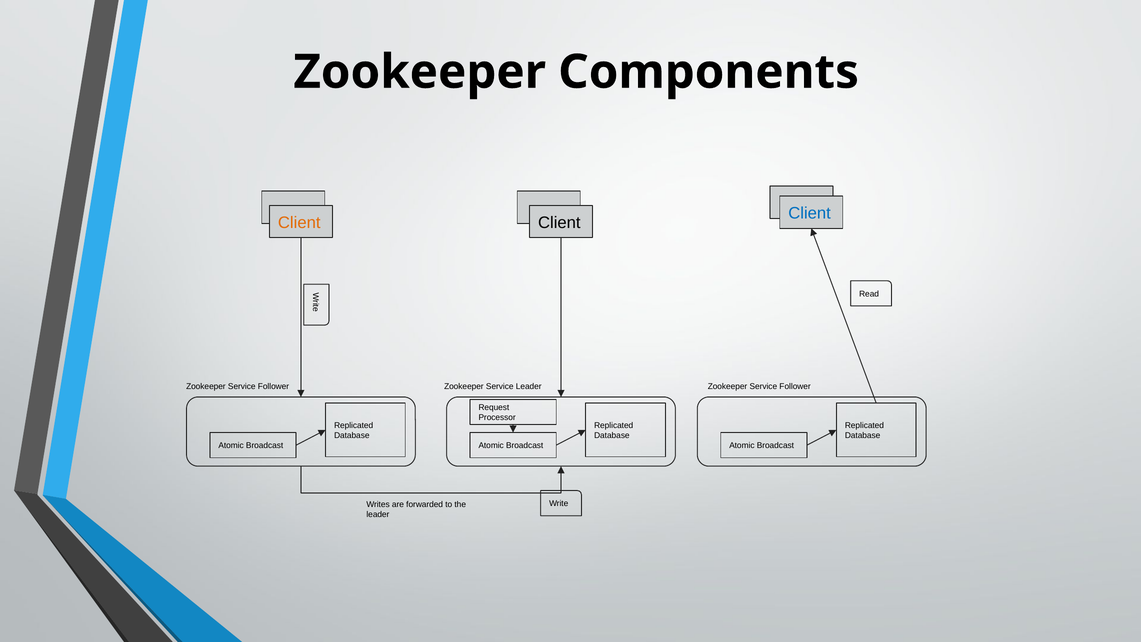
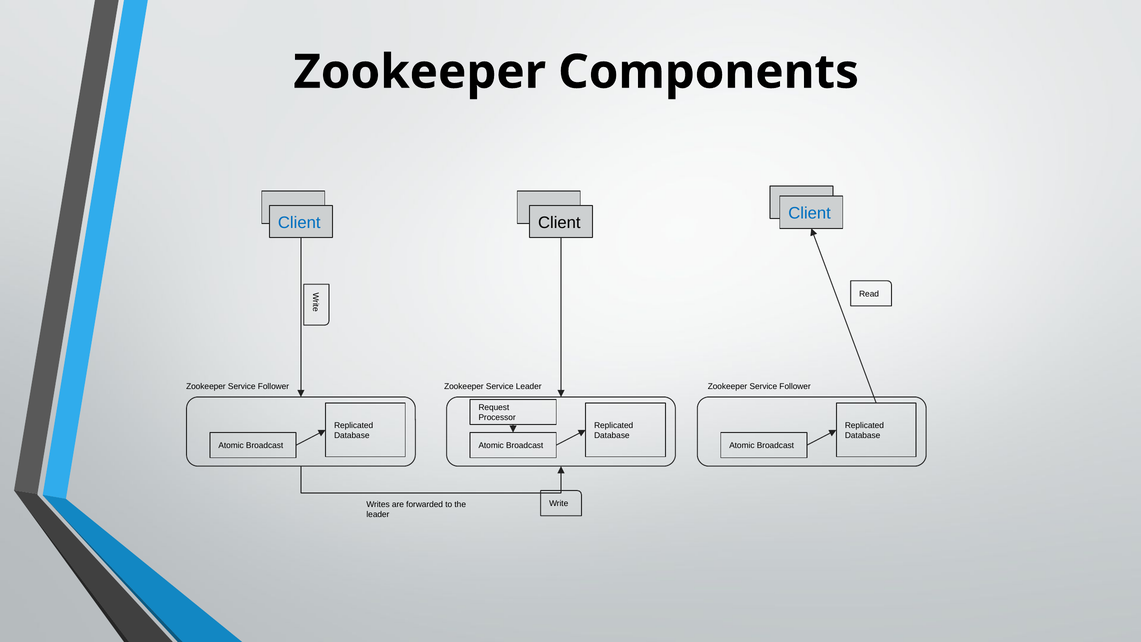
Client colour: orange -> blue (299, 223)
